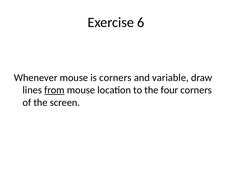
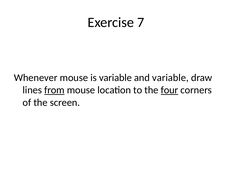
6: 6 -> 7 (141, 22)
is corners: corners -> variable (115, 78)
four underline: none -> present (170, 90)
